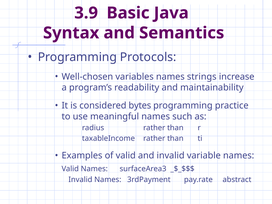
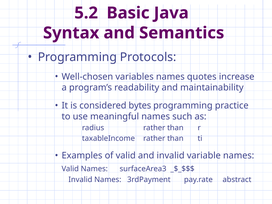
3.9: 3.9 -> 5.2 (86, 13)
strings: strings -> quotes (202, 77)
